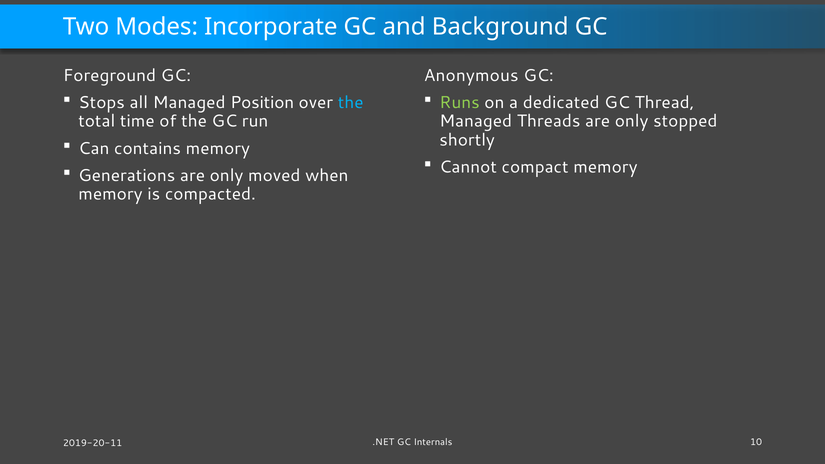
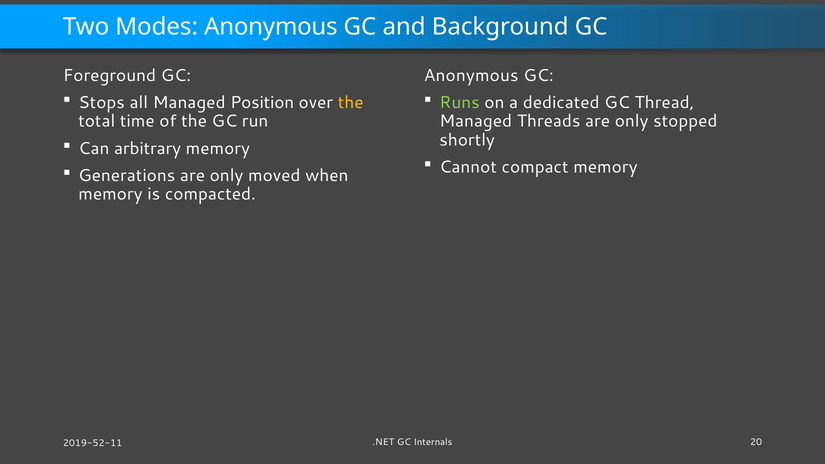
Modes Incorporate: Incorporate -> Anonymous (271, 27)
the colour: light blue -> yellow (351, 103)
contains: contains -> arbitrary (148, 148)
10: 10 -> 20 (756, 442)
2019-20-11: 2019-20-11 -> 2019-52-11 (93, 443)
